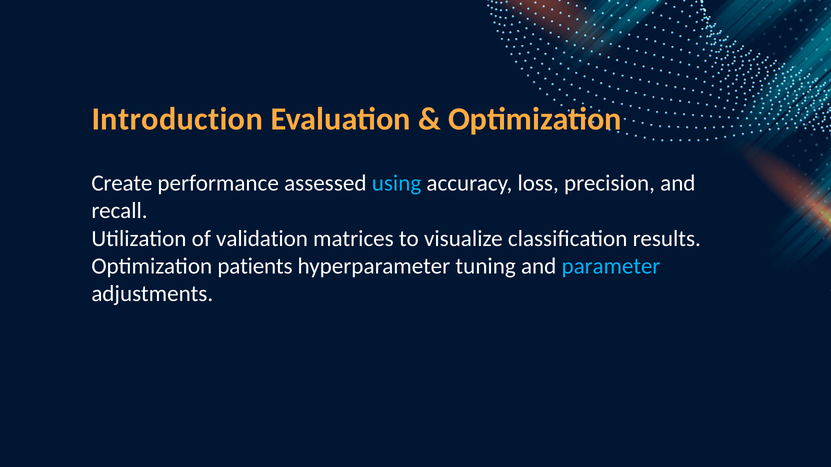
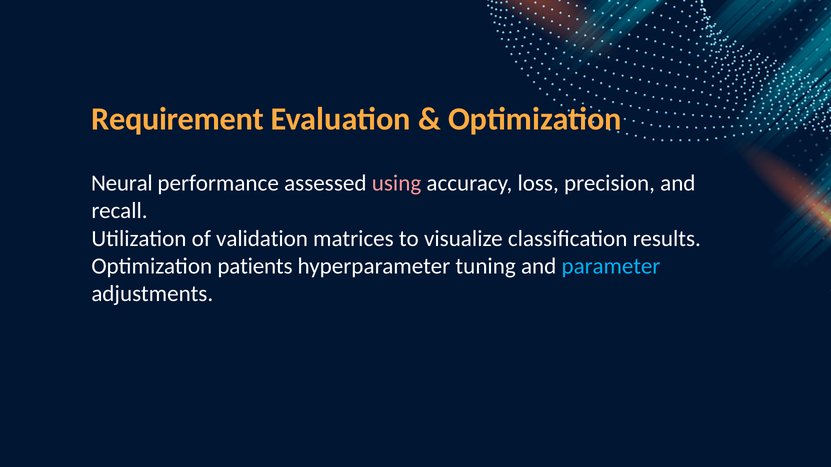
Introduction: Introduction -> Requirement (178, 119)
Create: Create -> Neural (122, 183)
using colour: light blue -> pink (397, 183)
